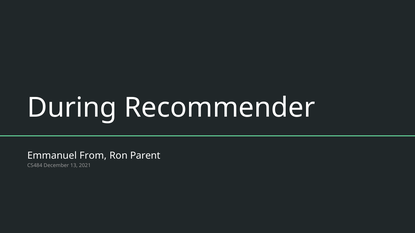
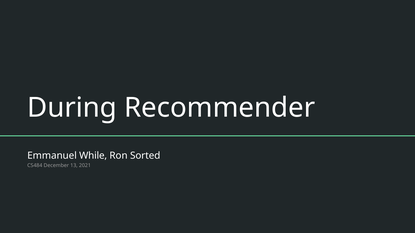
From: From -> While (93, 156)
Parent: Parent -> Sorted (145, 156)
